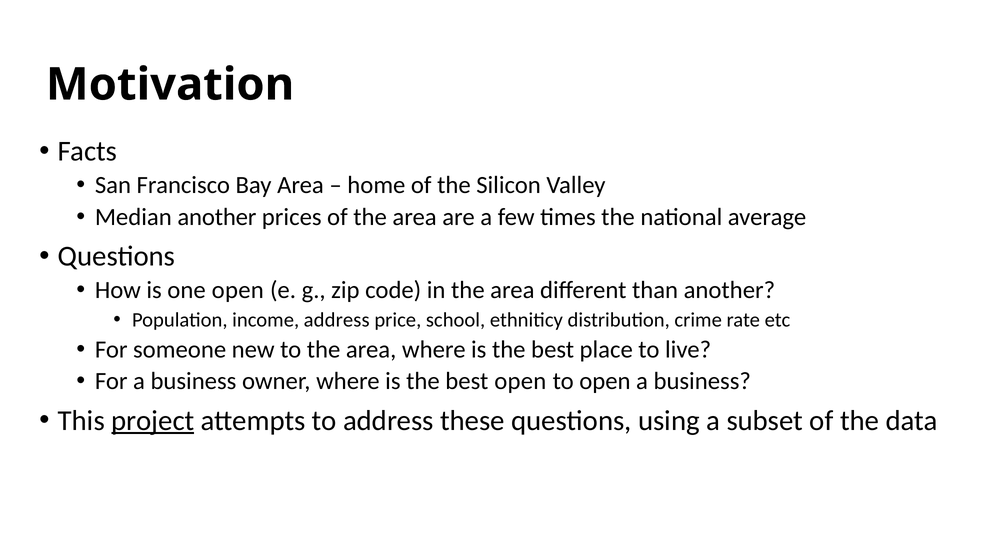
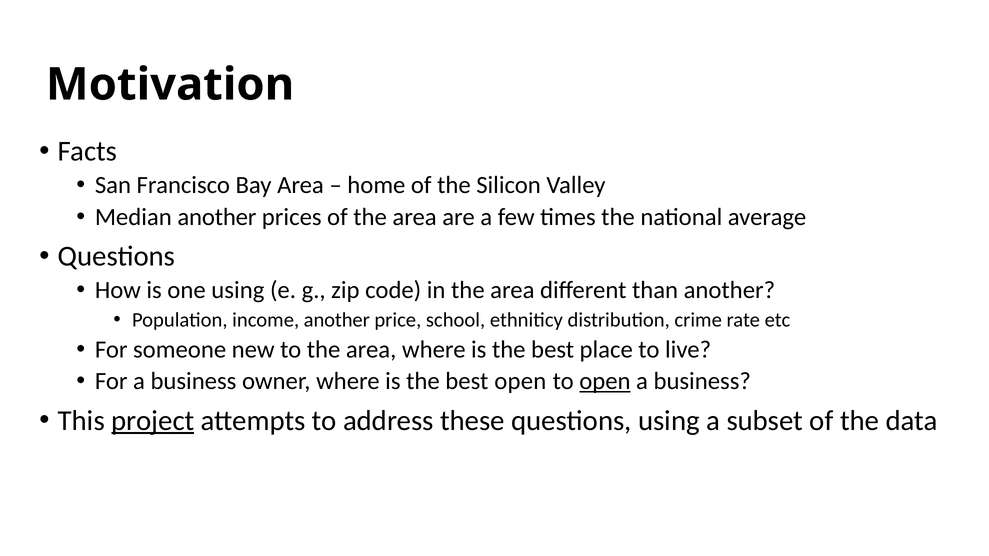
one open: open -> using (238, 290)
income address: address -> another (337, 320)
open underline: none -> present (605, 382)
